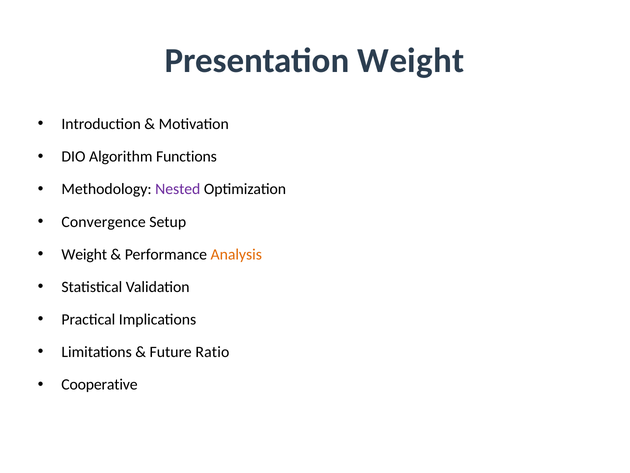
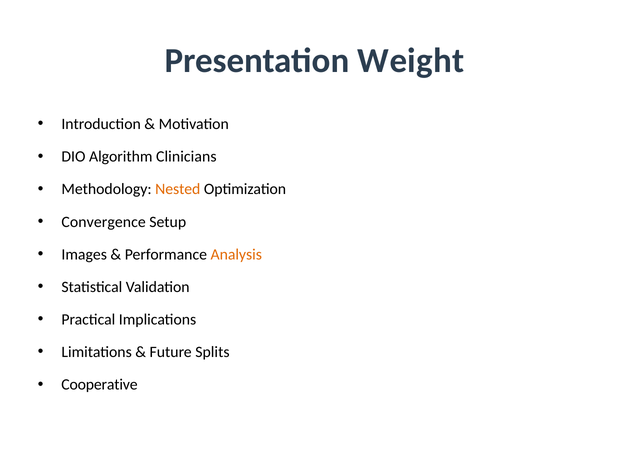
Functions: Functions -> Clinicians (186, 156)
Nested colour: purple -> orange (178, 189)
Weight: Weight -> Images (84, 254)
Ratio: Ratio -> Splits (212, 352)
